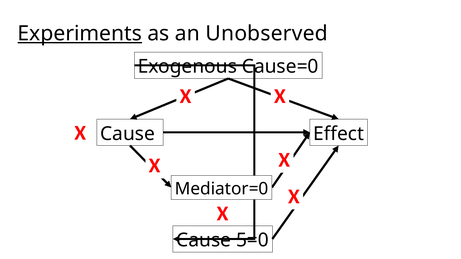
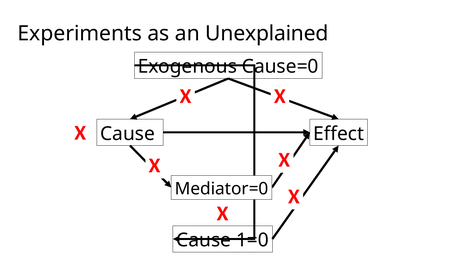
Experiments underline: present -> none (80, 34)
Unobserved: Unobserved -> Unexplained (267, 34)
5=0: 5=0 -> 1=0 (252, 241)
